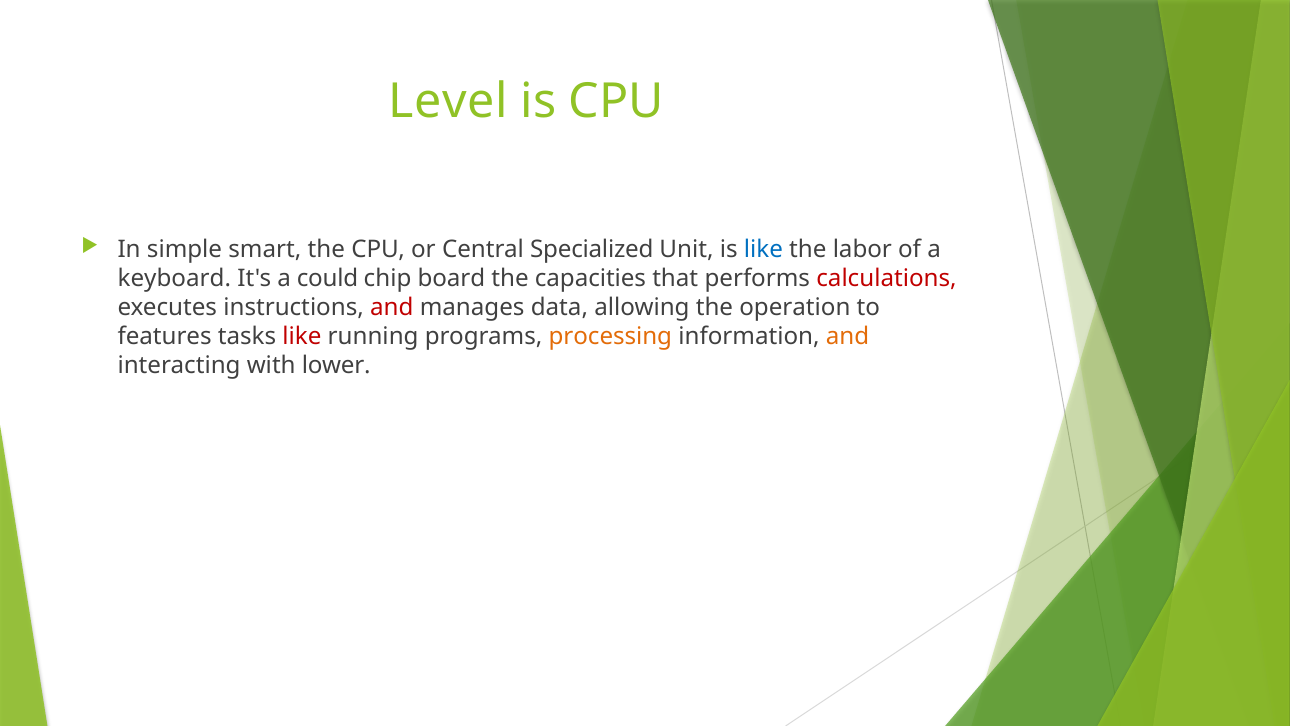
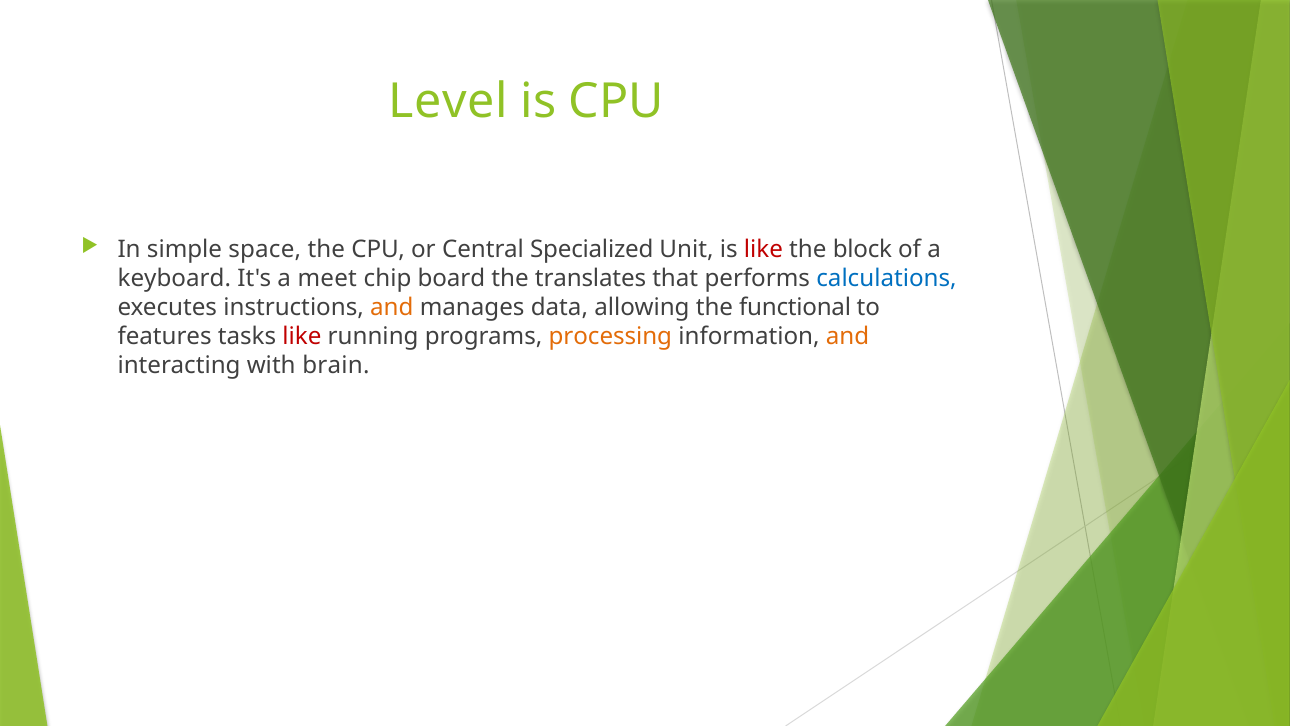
smart: smart -> space (265, 250)
like colour: blue -> red (763, 250)
labor: labor -> block (862, 250)
could: could -> meet (327, 279)
capacities: capacities -> translates (591, 279)
calculations colour: red -> blue (887, 279)
and colour: red -> orange (392, 308)
operation: operation -> functional (795, 308)
lower: lower -> brain (336, 366)
